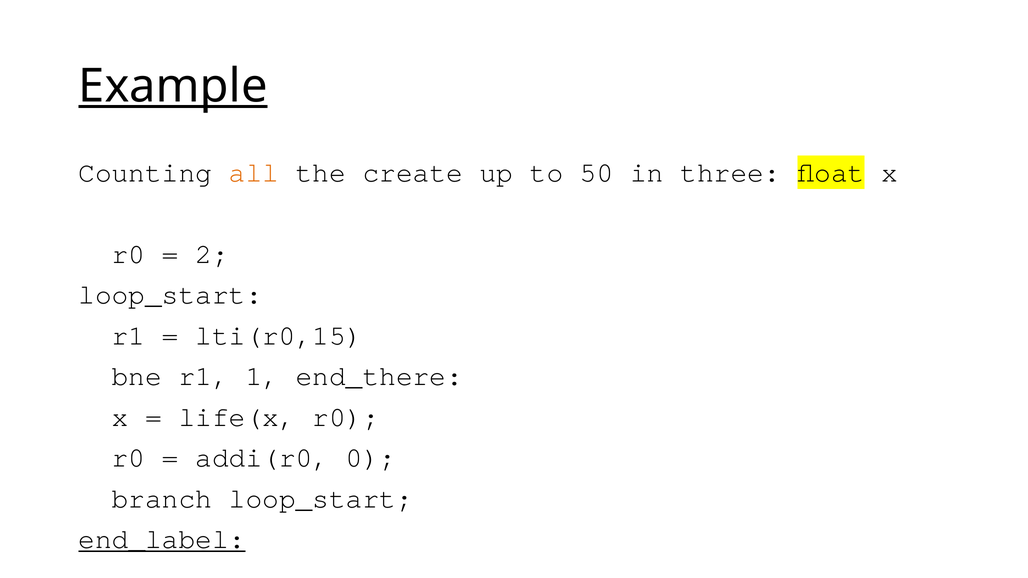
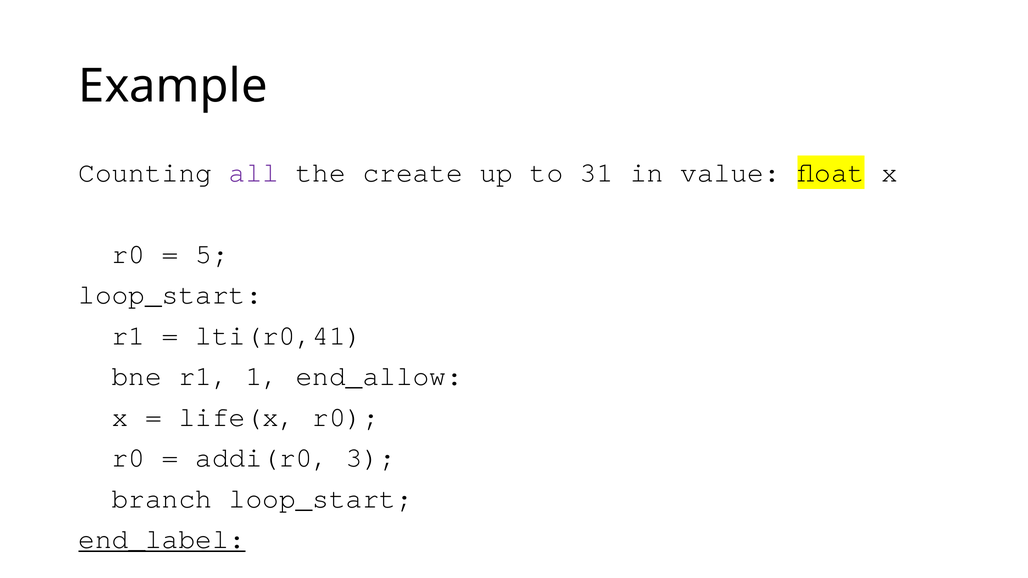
Example underline: present -> none (173, 86)
all colour: orange -> purple (254, 173)
50: 50 -> 31 (597, 173)
three: three -> value (731, 173)
2: 2 -> 5 (212, 254)
lti(r0,15: lti(r0,15 -> lti(r0,41 (279, 336)
end_there: end_there -> end_allow (379, 376)
0: 0 -> 3 (371, 458)
